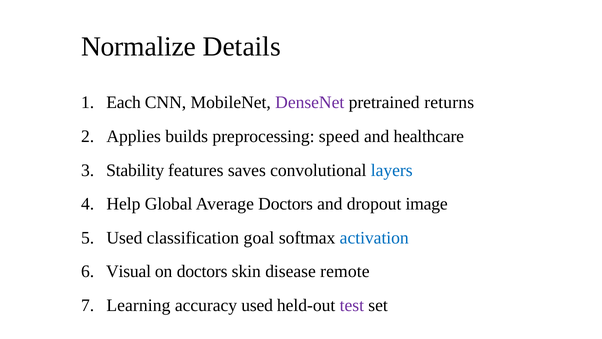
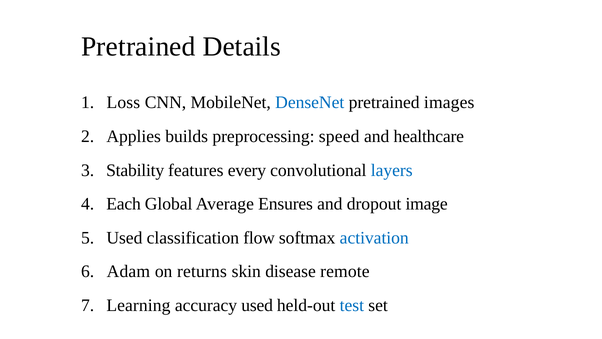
Normalize: Normalize -> Pretrained (138, 46)
Each: Each -> Loss (123, 103)
DenseNet colour: purple -> blue (310, 103)
returns: returns -> images (449, 103)
saves: saves -> every (247, 170)
Help: Help -> Each (124, 204)
Average Doctors: Doctors -> Ensures (286, 204)
goal: goal -> flow (259, 237)
Visual: Visual -> Adam (128, 271)
on doctors: doctors -> returns (202, 271)
test colour: purple -> blue (352, 305)
